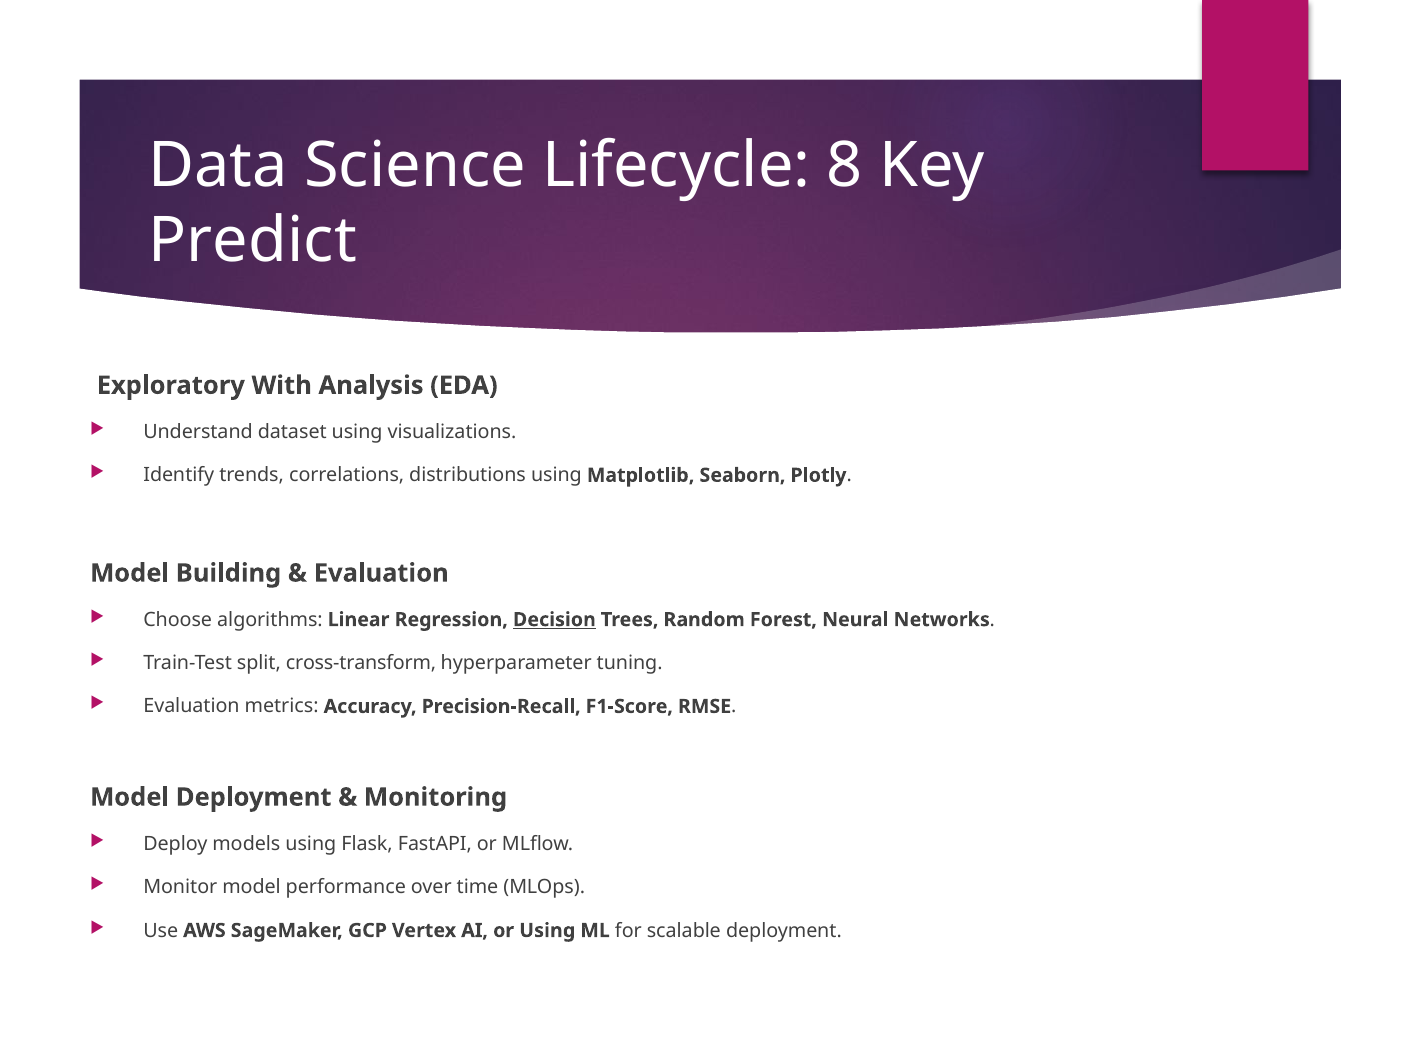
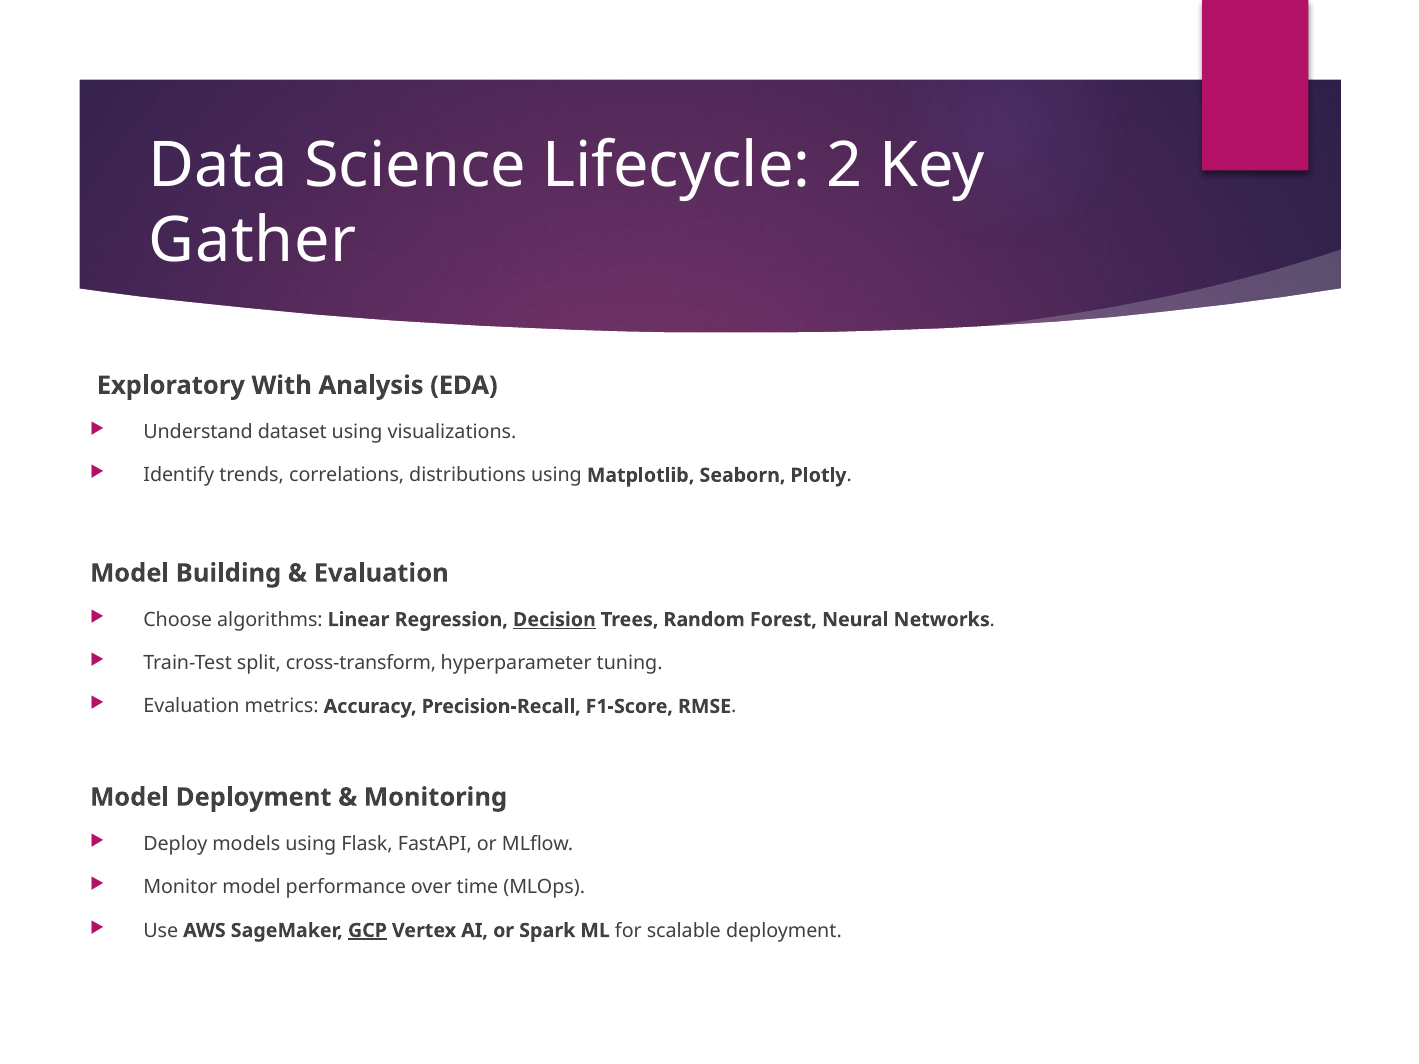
8: 8 -> 2 (845, 165)
Predict: Predict -> Gather (252, 241)
GCP underline: none -> present (367, 931)
or Using: Using -> Spark (547, 931)
